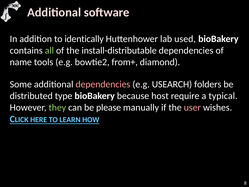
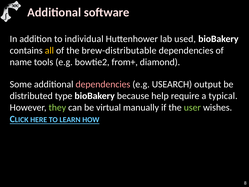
identically: identically -> individual (84, 39)
all colour: light green -> yellow (49, 50)
install-distributable: install-distributable -> brew-distributable (119, 50)
folders: folders -> output (208, 84)
host: host -> help (160, 96)
please: please -> virtual (109, 107)
user colour: pink -> light green (192, 107)
